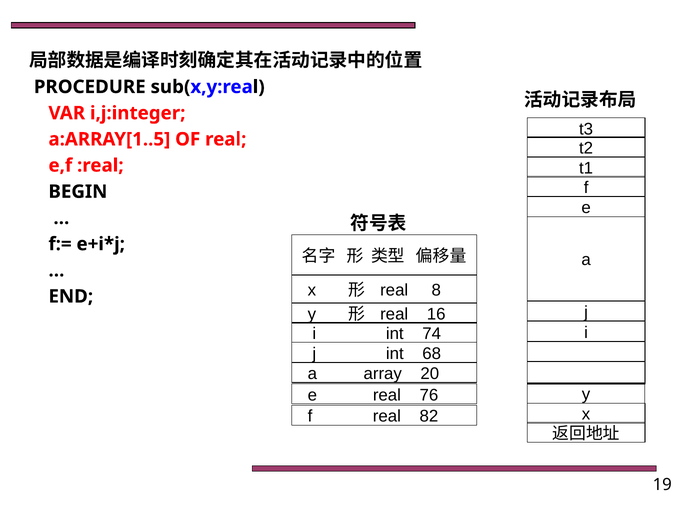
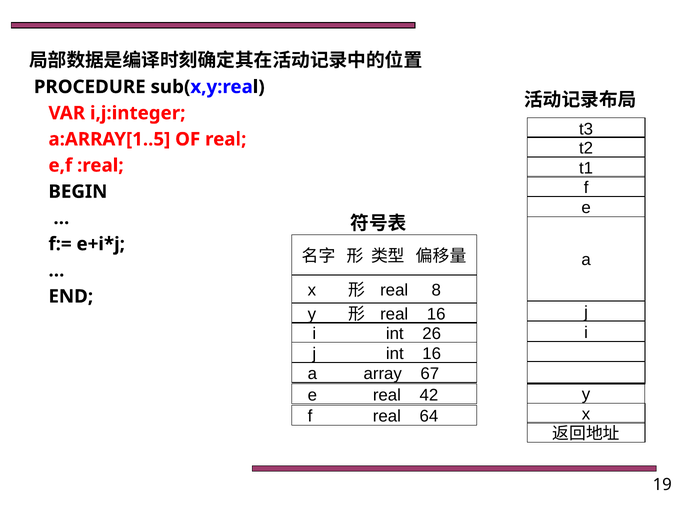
74: 74 -> 26 (432, 333)
int 68: 68 -> 16 (432, 353)
20: 20 -> 67 (430, 374)
76: 76 -> 42 (429, 395)
82: 82 -> 64 (429, 416)
